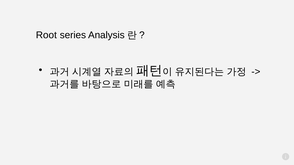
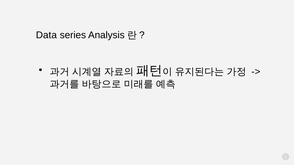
Root: Root -> Data (46, 35)
